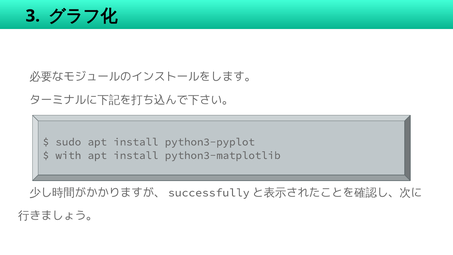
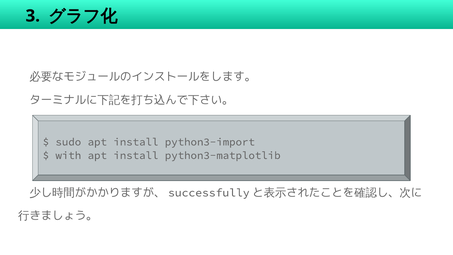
python3-pyplot: python3-pyplot -> python3-import (210, 142)
